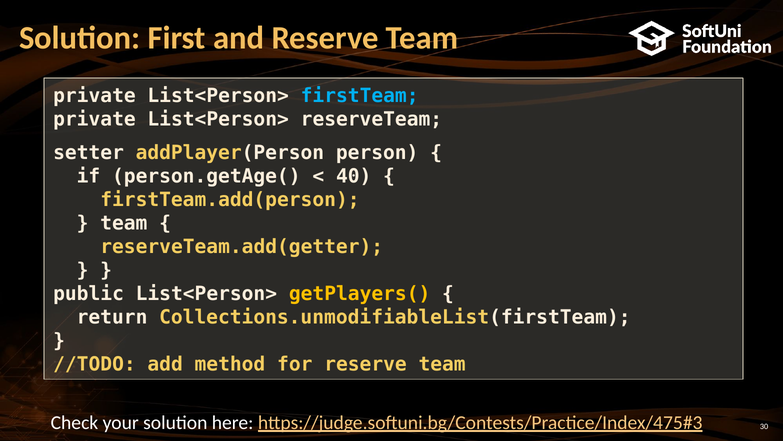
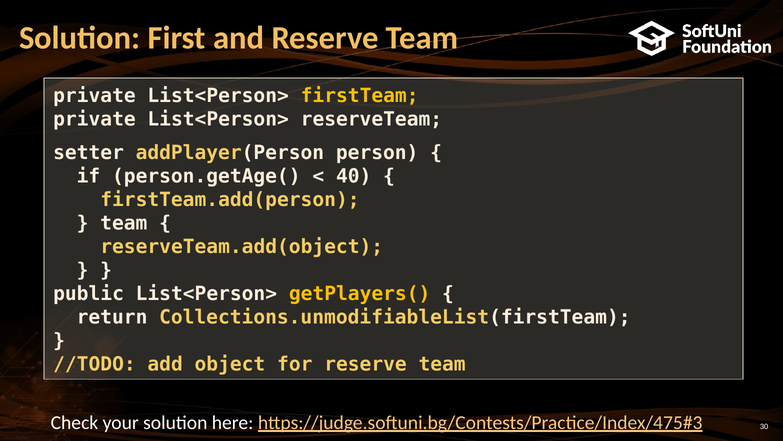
firstTeam colour: light blue -> yellow (360, 96)
reserveTeam.add(getter: reserveTeam.add(getter -> reserveTeam.add(object (242, 246)
method: method -> object (230, 364)
